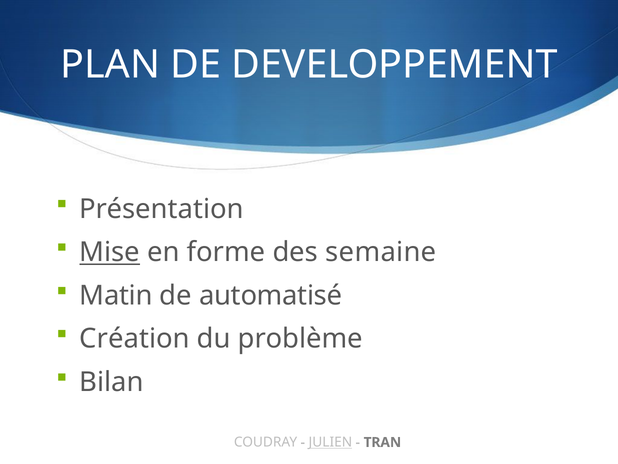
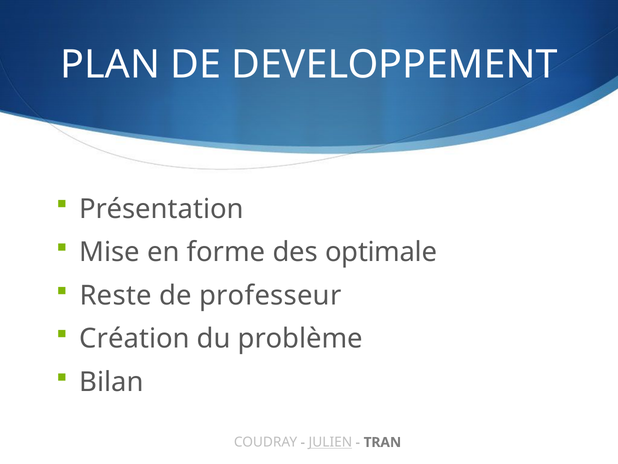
Mise underline: present -> none (110, 252)
semaine: semaine -> optimale (381, 252)
Matin: Matin -> Reste (116, 295)
automatisé: automatisé -> professeur (270, 295)
